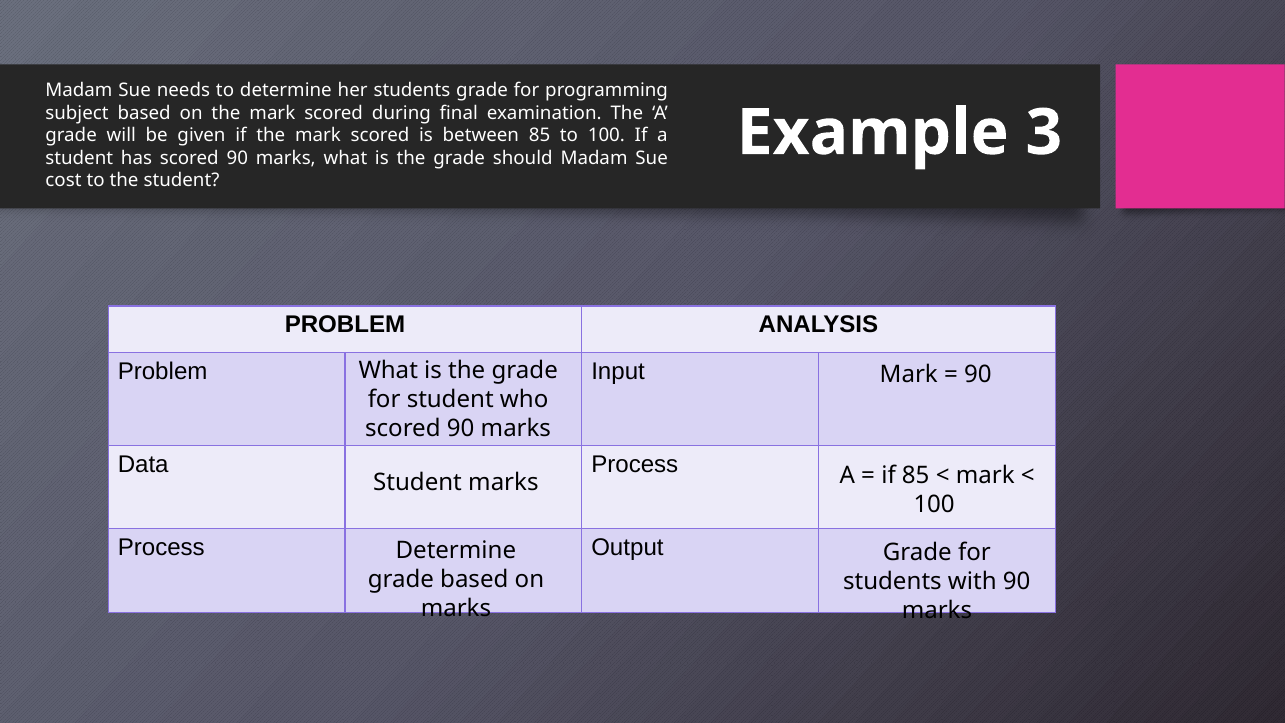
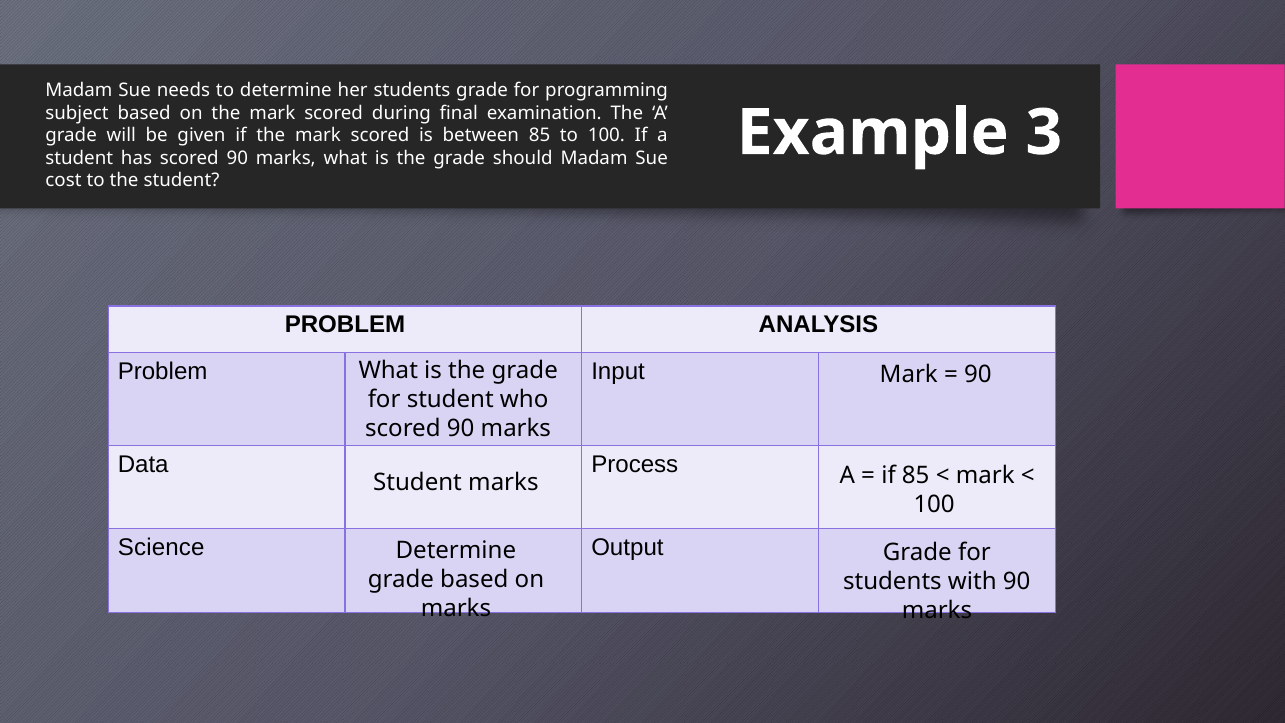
Process: Process -> Science (161, 547)
